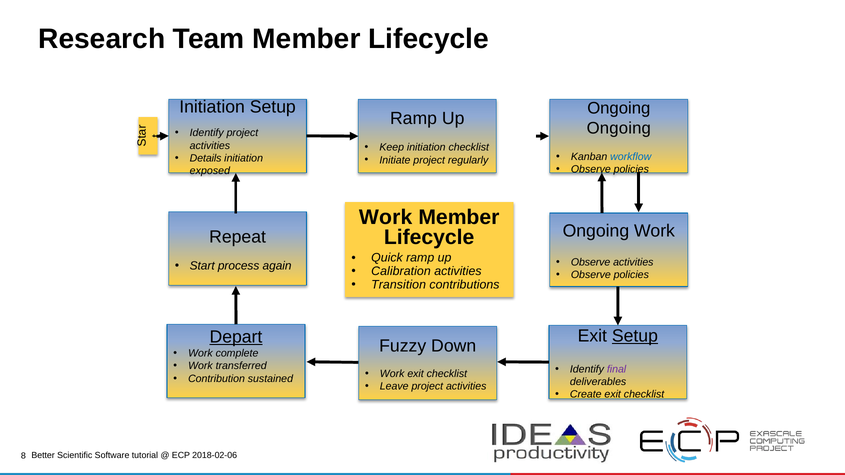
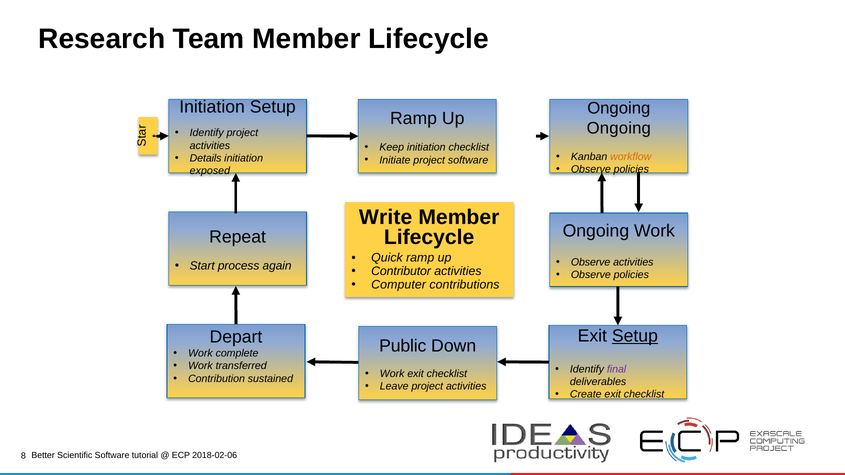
workflow colour: blue -> orange (631, 157)
project regularly: regularly -> software (468, 160)
Work: Work -> Write (386, 217)
Calibration: Calibration -> Contributor (401, 271)
Transition: Transition -> Computer (399, 285)
Depart underline: present -> none (236, 337)
Fuzzy: Fuzzy -> Public (403, 346)
